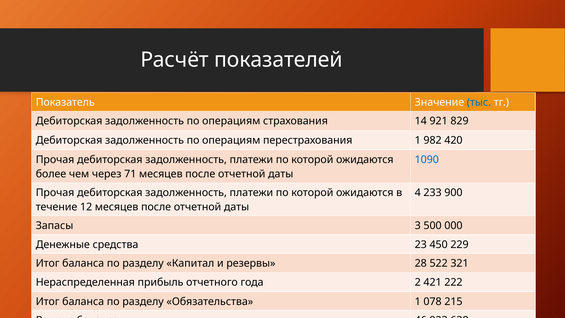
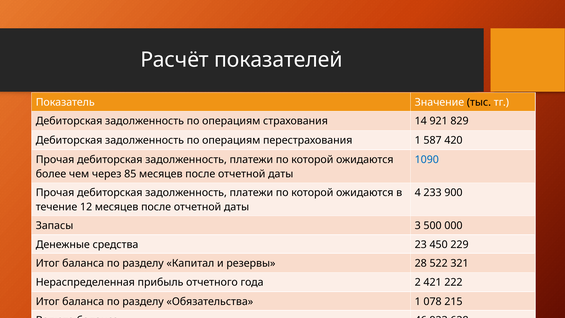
тыс colour: blue -> black (479, 102)
982: 982 -> 587 (433, 140)
71: 71 -> 85 (130, 174)
